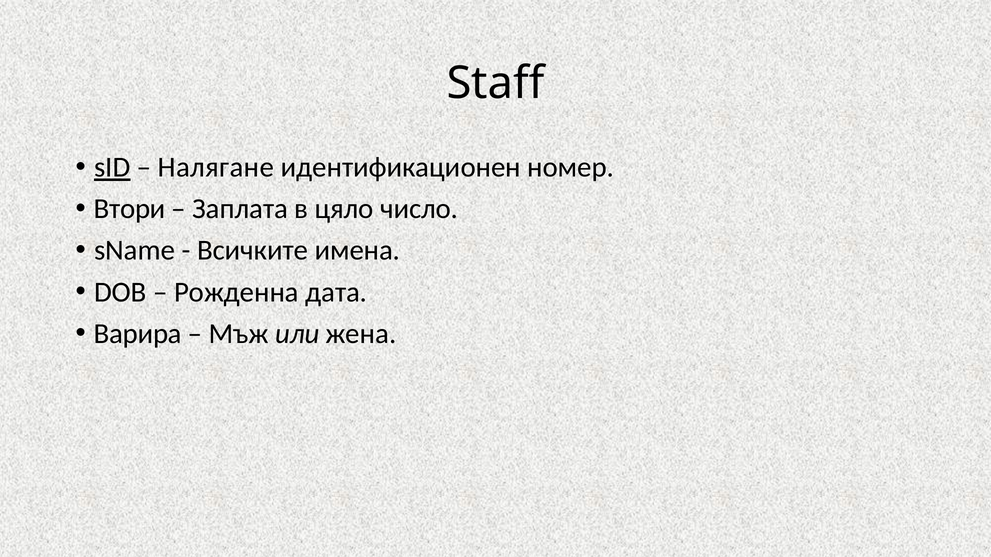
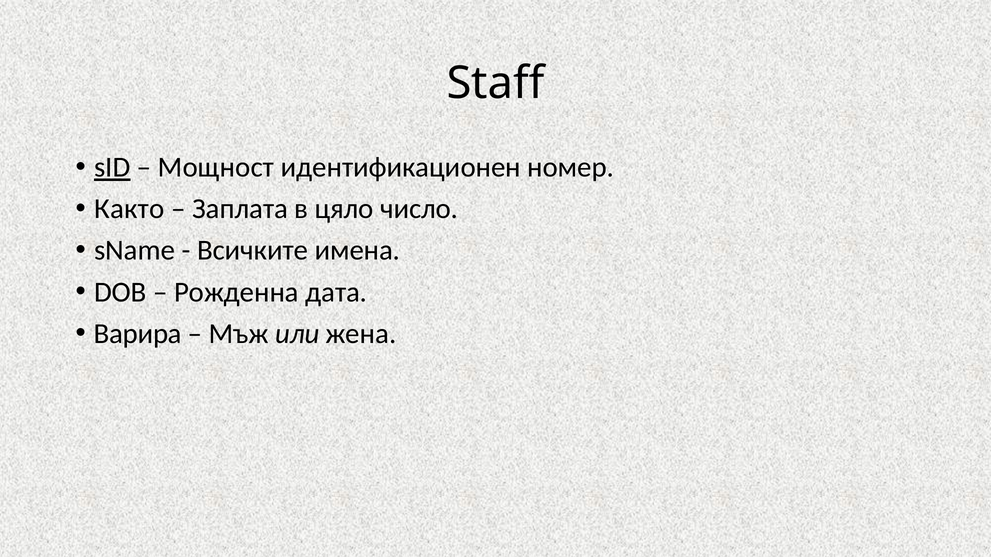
Налягане: Налягане -> Мощност (216, 168)
Втори: Втори -> Както (129, 209)
